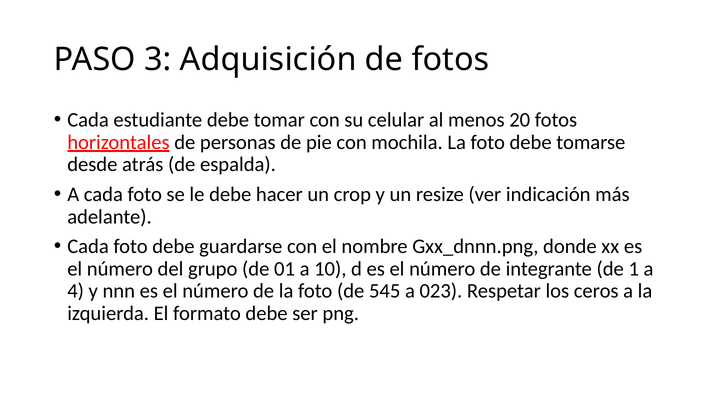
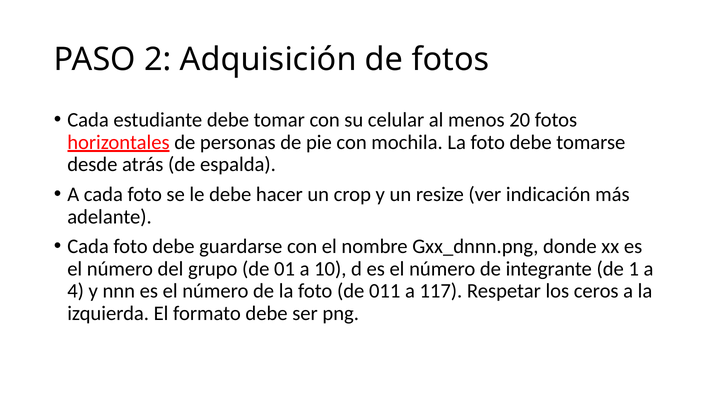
3: 3 -> 2 (158, 59)
545: 545 -> 011 (385, 291)
023: 023 -> 117 (441, 291)
